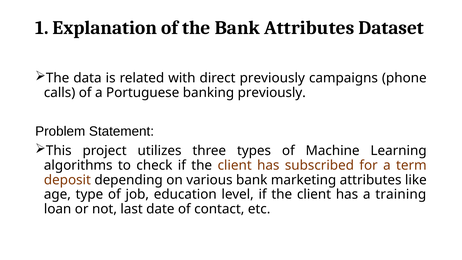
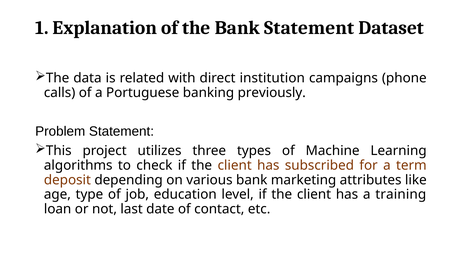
Bank Attributes: Attributes -> Statement (309, 28)
direct previously: previously -> institution (272, 78)
